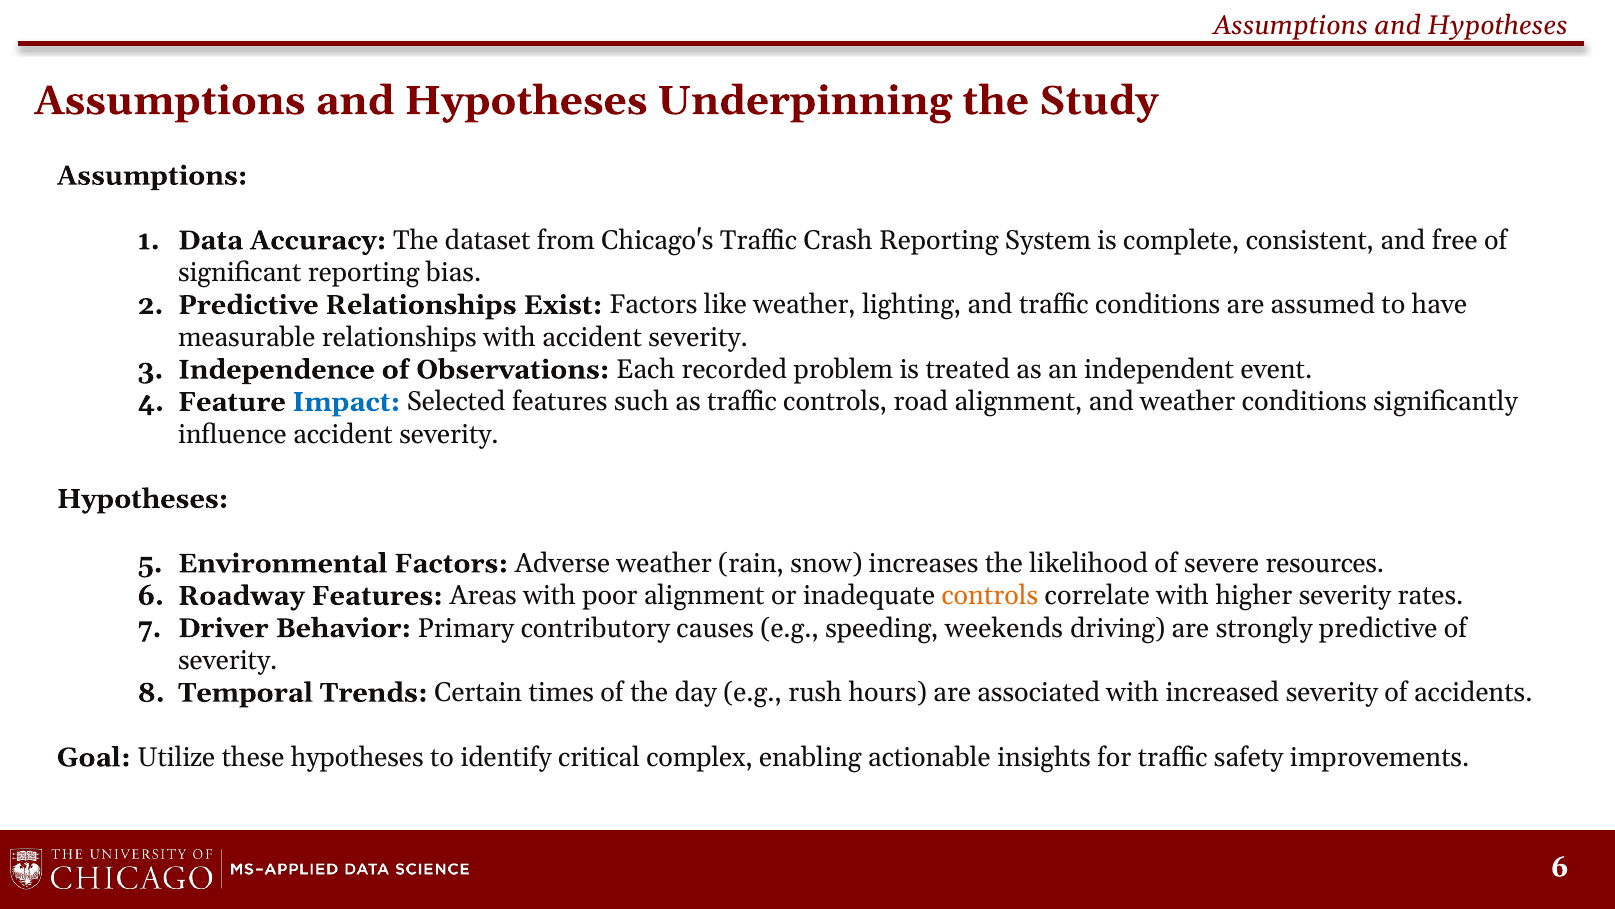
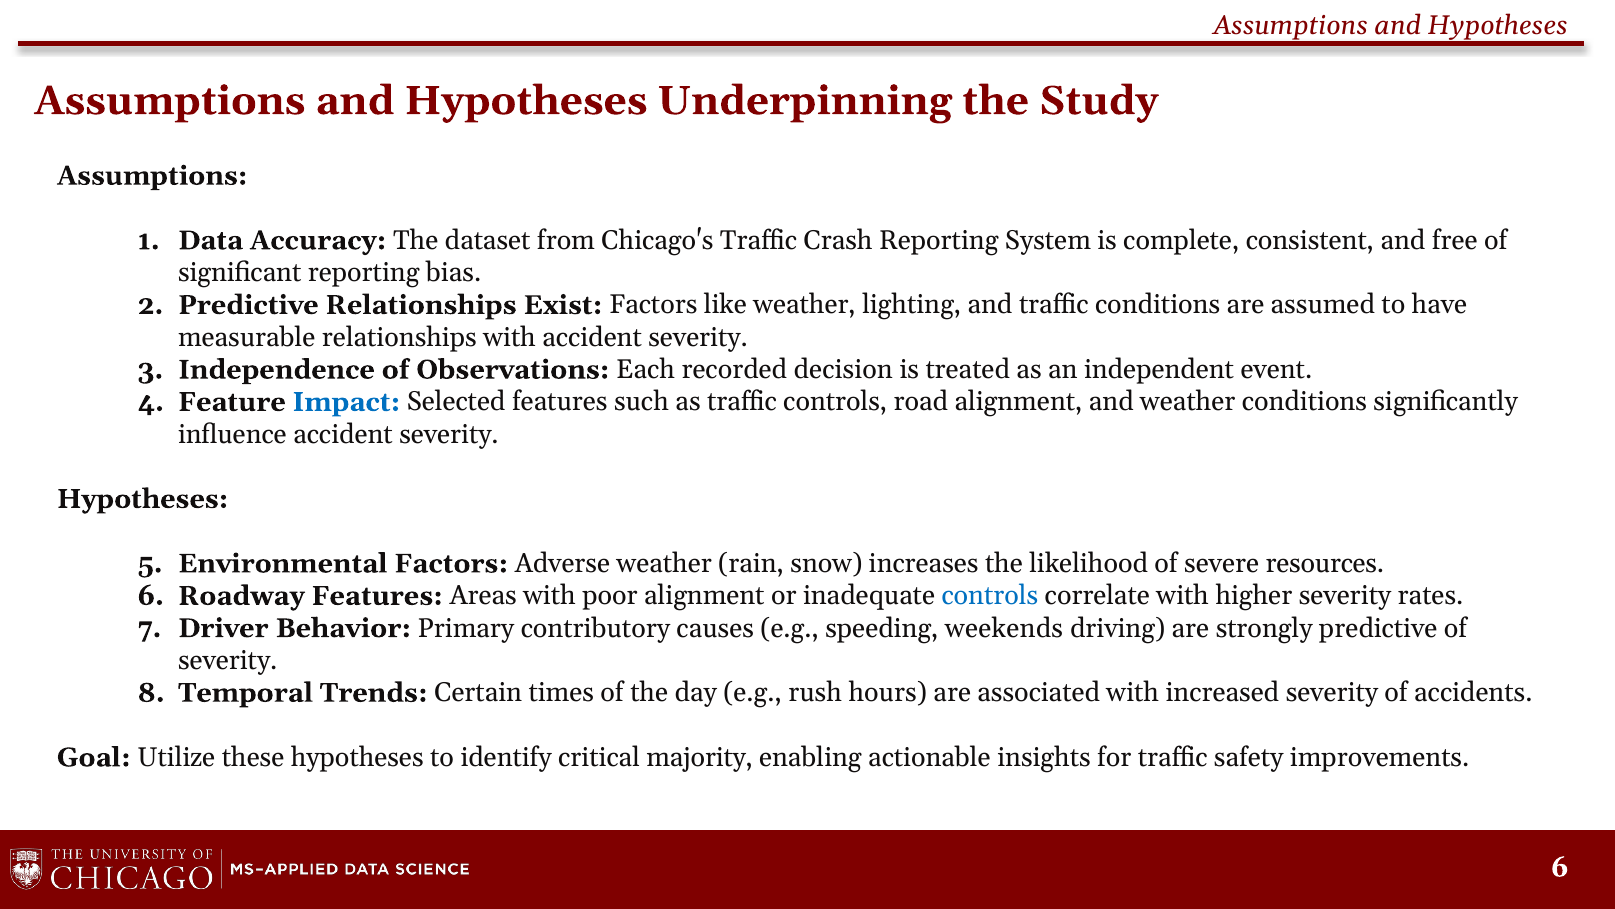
problem: problem -> decision (843, 369)
controls colour: orange -> blue (990, 596)
complex: complex -> majority (700, 757)
